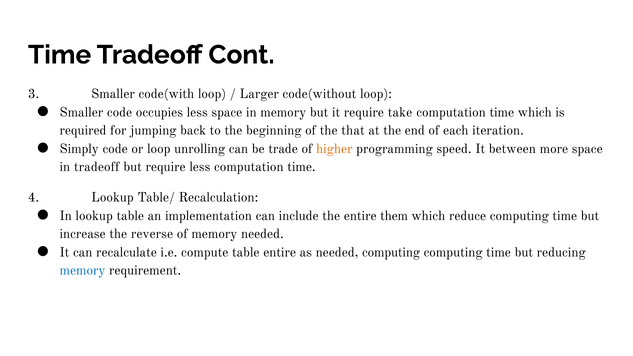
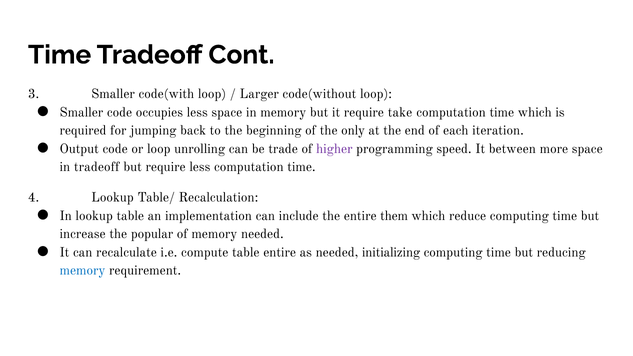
that: that -> only (353, 131)
Simply: Simply -> Output (79, 149)
higher colour: orange -> purple (334, 149)
reverse: reverse -> popular (152, 234)
needed computing: computing -> initializing (391, 252)
